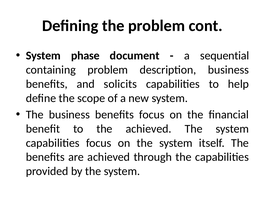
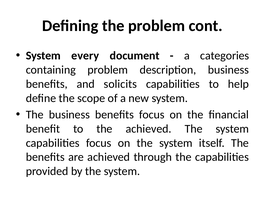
phase: phase -> every (85, 56)
sequential: sequential -> categories (225, 56)
